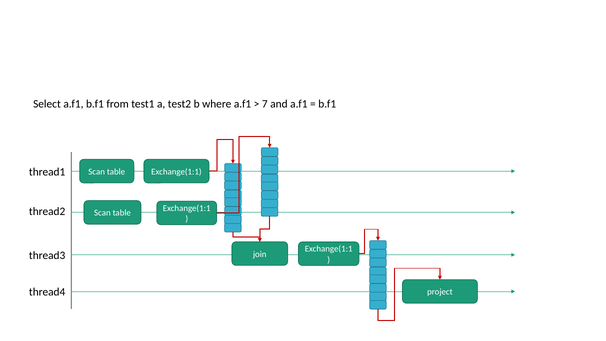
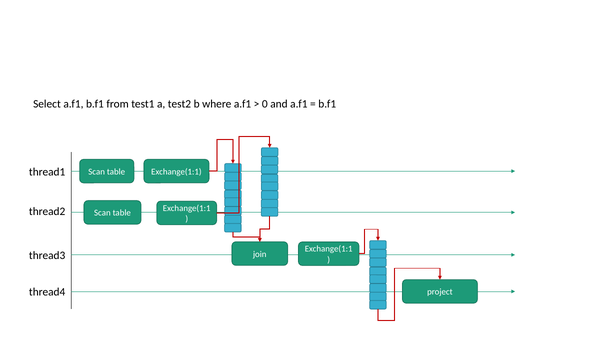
7: 7 -> 0 (265, 104)
